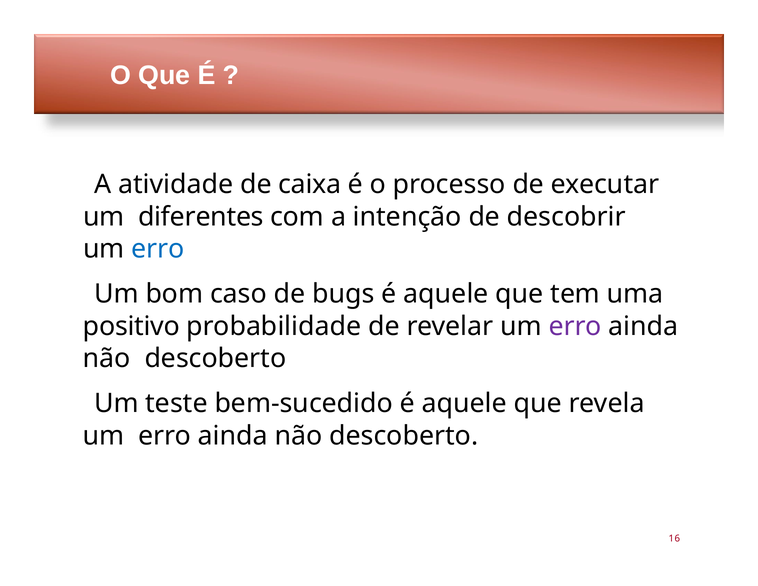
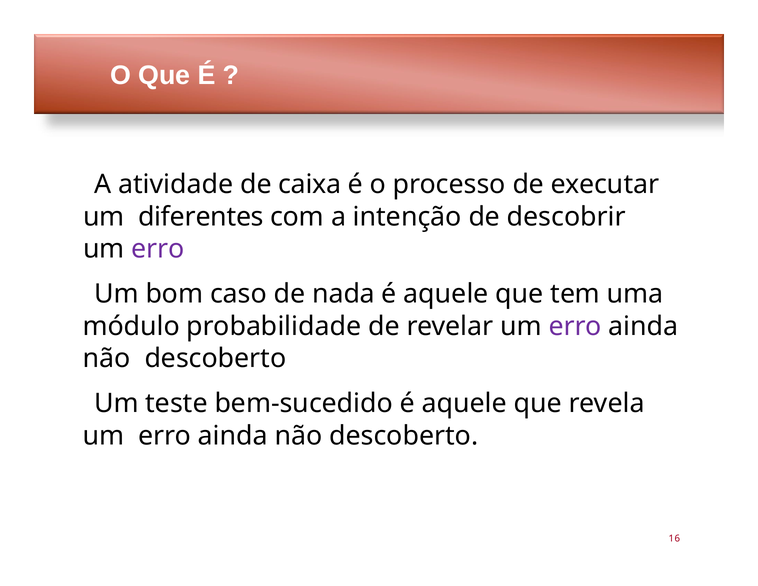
erro colour: blue -> purple (158, 249)
bugs: bugs -> nada (344, 294)
positivo: positivo -> módulo (131, 326)
